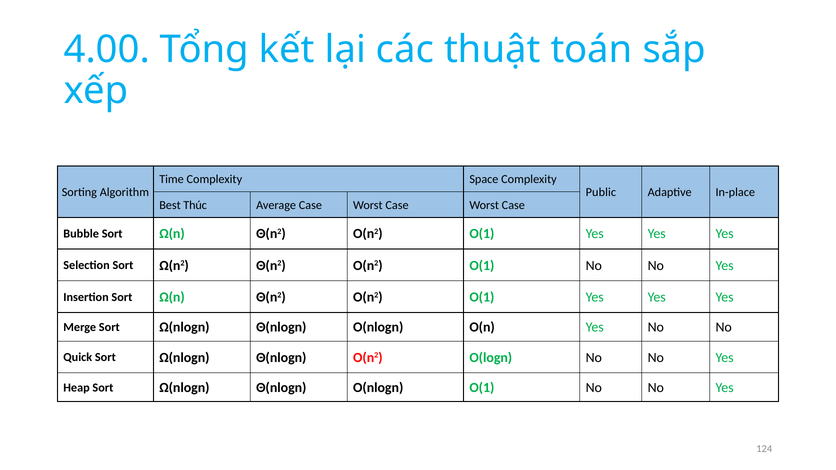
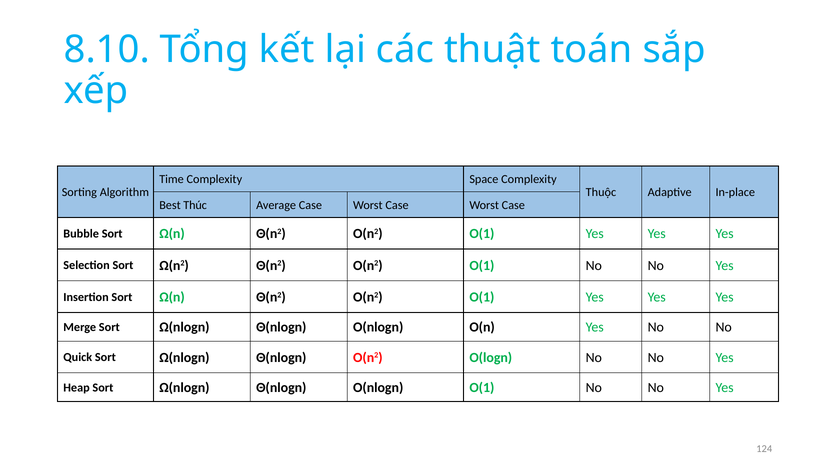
4.00: 4.00 -> 8.10 (107, 50)
Public: Public -> Thuộc (601, 192)
